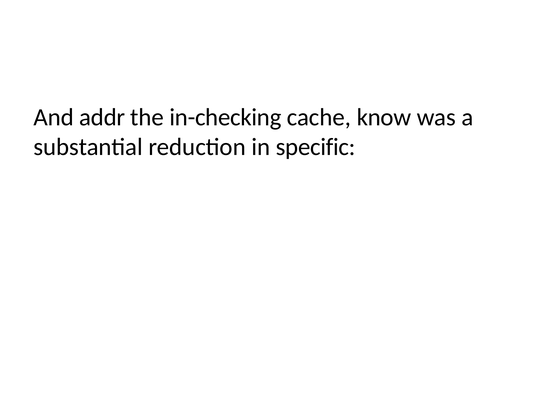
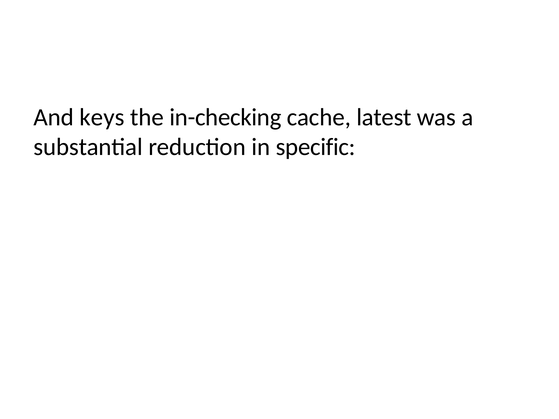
addr: addr -> keys (102, 117)
know: know -> latest (384, 117)
